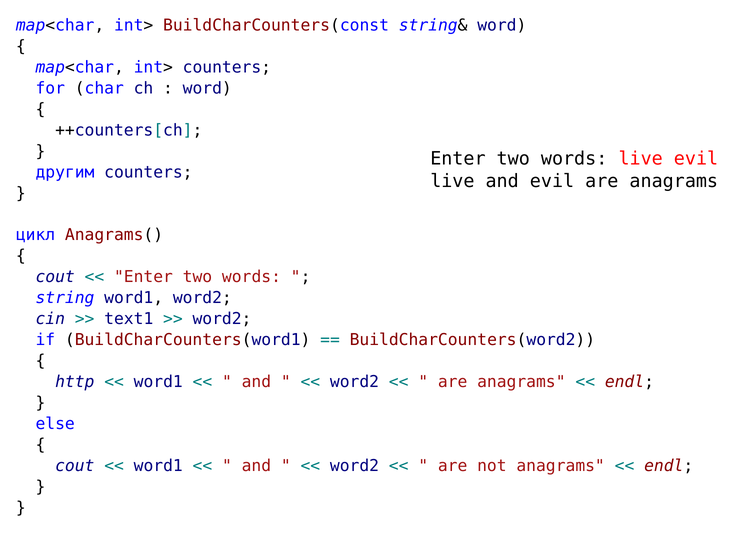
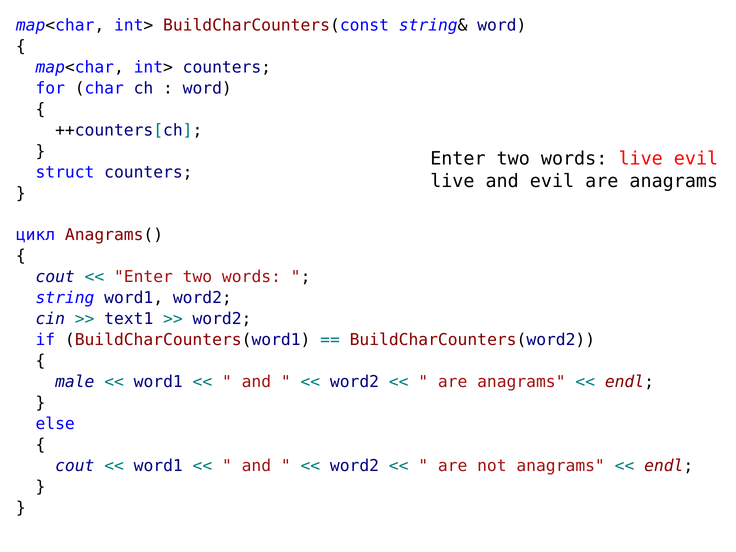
другим: другим -> struct (65, 172)
http: http -> male (75, 382)
